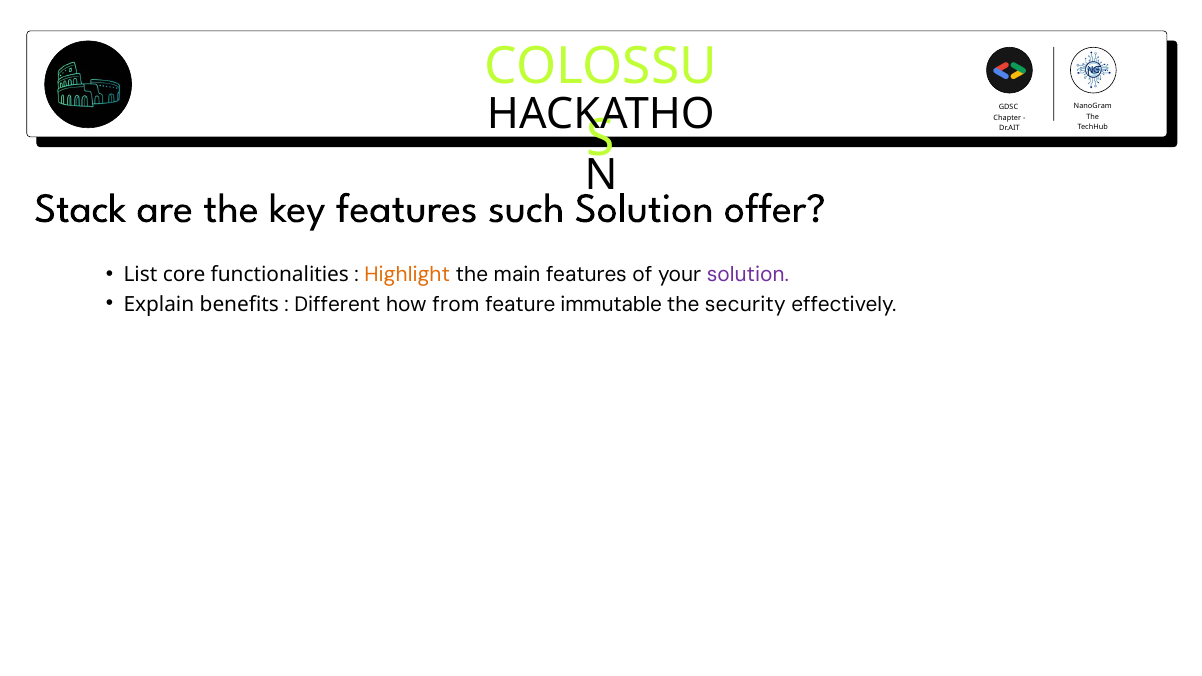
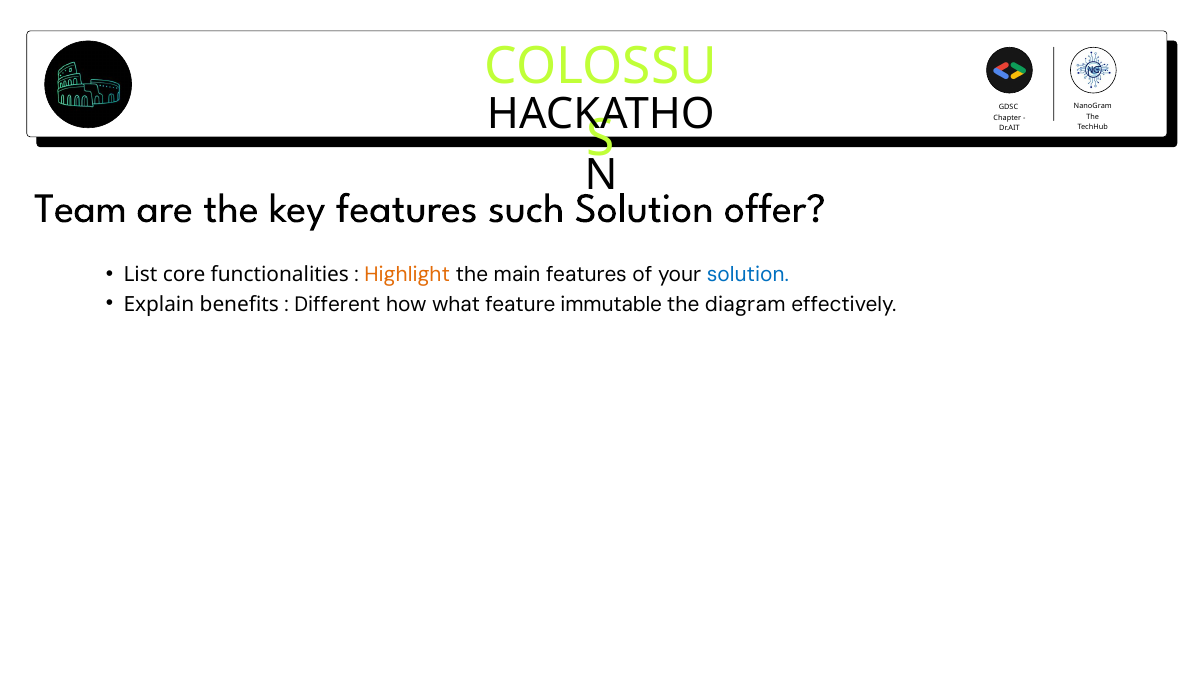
Stack: Stack -> Team (80, 208)
solution colour: purple -> blue (748, 275)
from: from -> what (456, 304)
security: security -> diagram (745, 304)
